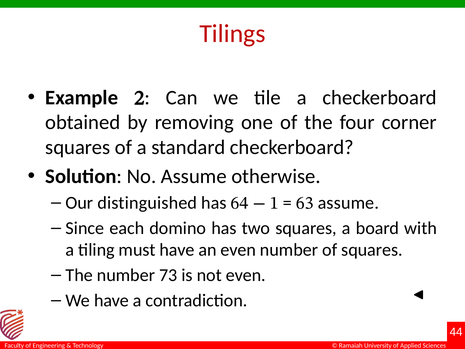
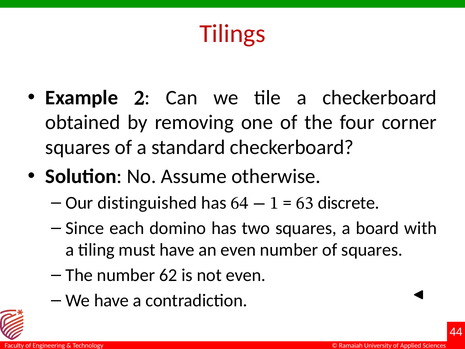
assume: assume -> discrete (349, 203)
73: 73 -> 62 (168, 275)
